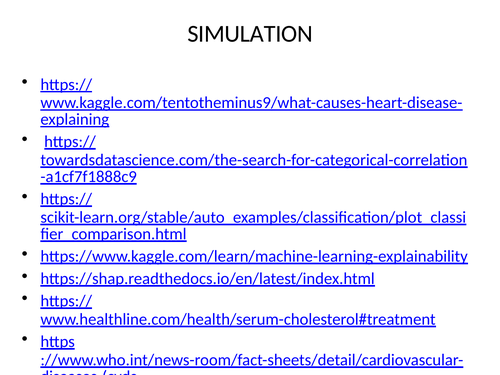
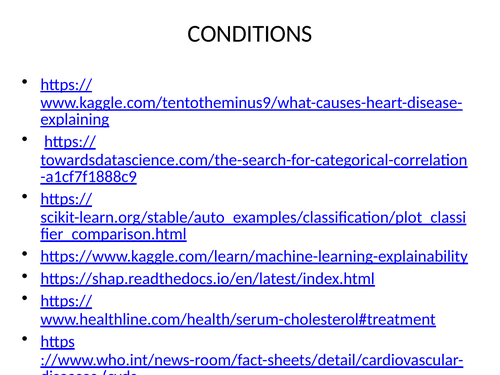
SIMULATION: SIMULATION -> CONDITIONS (250, 34)
